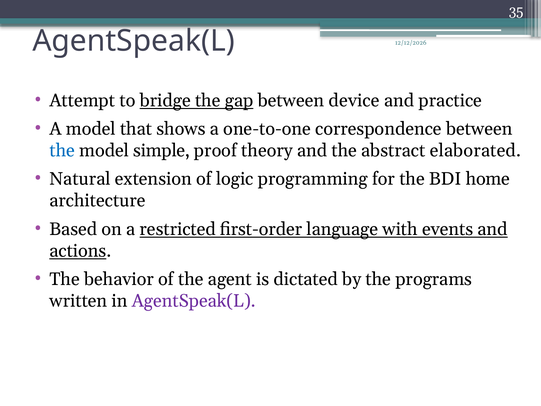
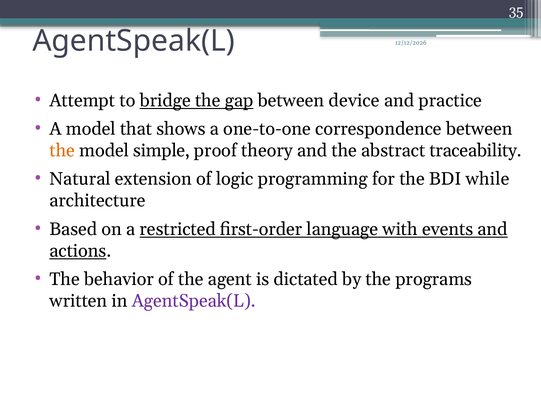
the colour: blue -> orange (62, 150)
elaborated: elaborated -> traceability (476, 150)
home: home -> while (488, 179)
